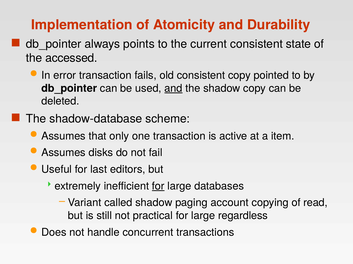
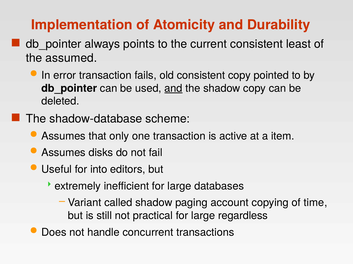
state: state -> least (298, 44)
accessed: accessed -> assumed (71, 58)
last: last -> into (99, 170)
for underline: present -> none (158, 187)
read: read -> time (315, 203)
